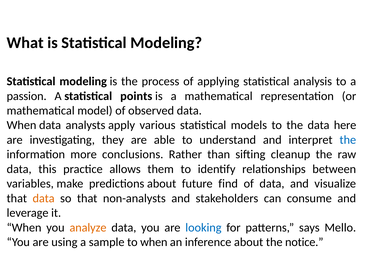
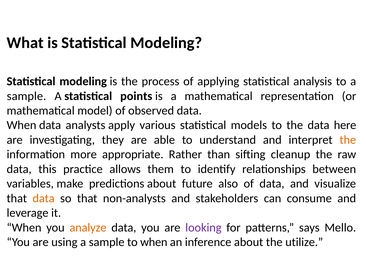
passion: passion -> sample (27, 96)
the colour: blue -> orange (348, 140)
conclusions: conclusions -> appropriate (133, 155)
find: find -> also (228, 184)
looking colour: blue -> purple (203, 228)
notice: notice -> utilize (304, 243)
